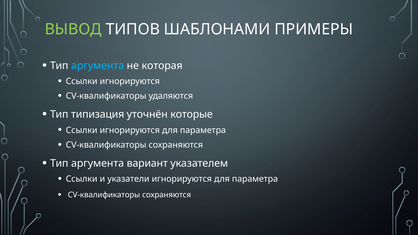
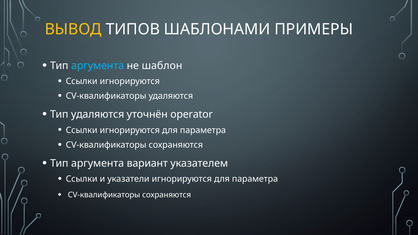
ВЫВОД colour: light green -> yellow (73, 29)
которая: которая -> шаблон (162, 66)
Тип типизация: типизация -> удаляются (98, 115)
которые: которые -> operator (192, 115)
